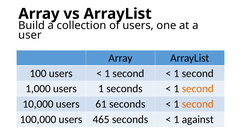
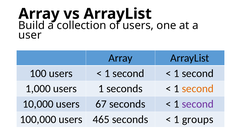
61: 61 -> 67 (101, 104)
second colour: orange -> purple (198, 104)
against: against -> groups (198, 119)
